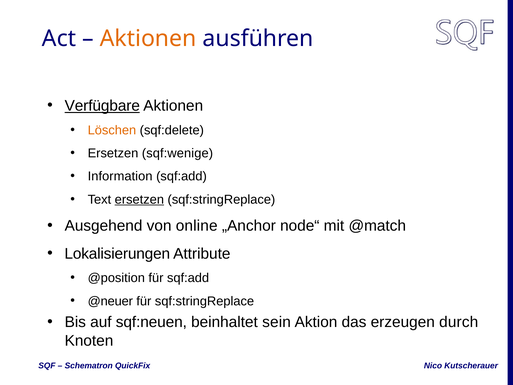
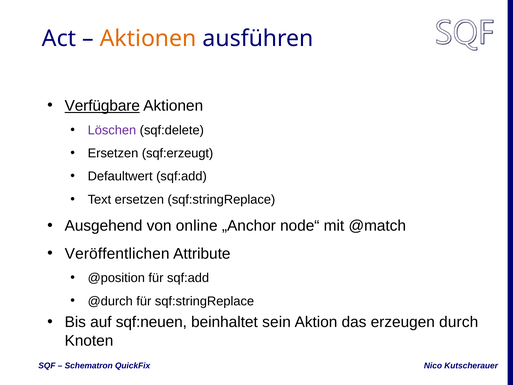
Löschen colour: orange -> purple (112, 130)
sqf:wenige: sqf:wenige -> sqf:erzeugt (178, 153)
Information: Information -> Defaultwert (120, 176)
ersetzen underline: present -> none (139, 199)
Lokalisierungen: Lokalisierungen -> Veröffentlichen (117, 253)
@neuer: @neuer -> @durch (110, 301)
